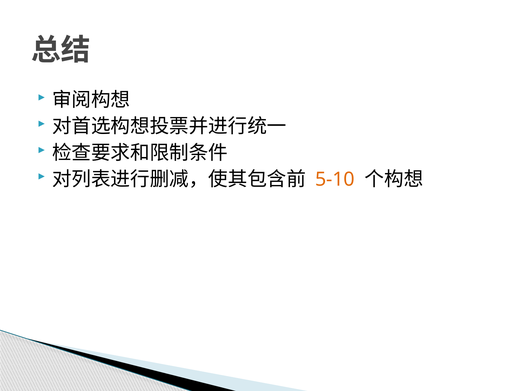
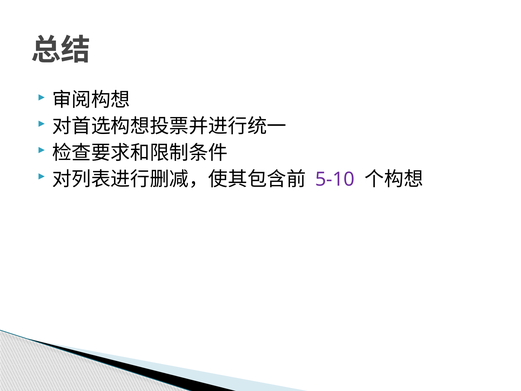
5-10 colour: orange -> purple (335, 179)
